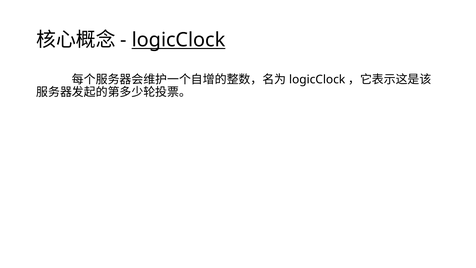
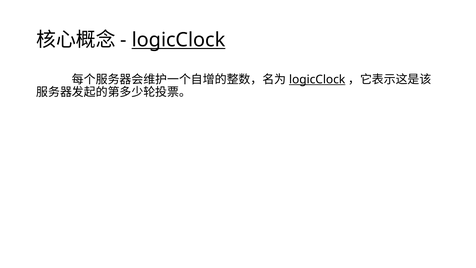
logicClock underline: none -> present (317, 79)
